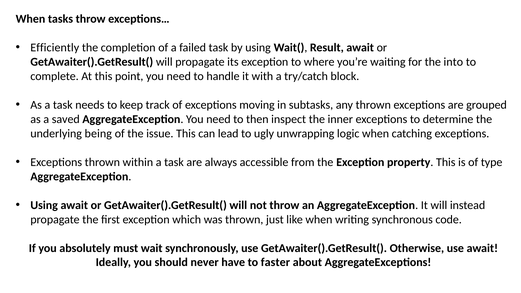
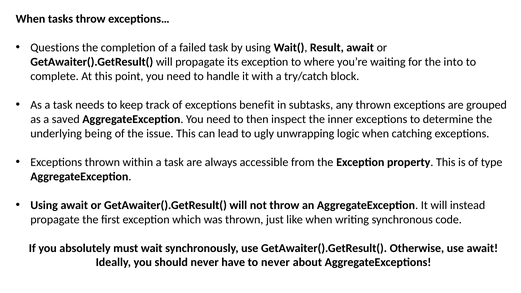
Efficiently: Efficiently -> Questions (55, 48)
moving: moving -> benefit (257, 105)
to faster: faster -> never (275, 262)
